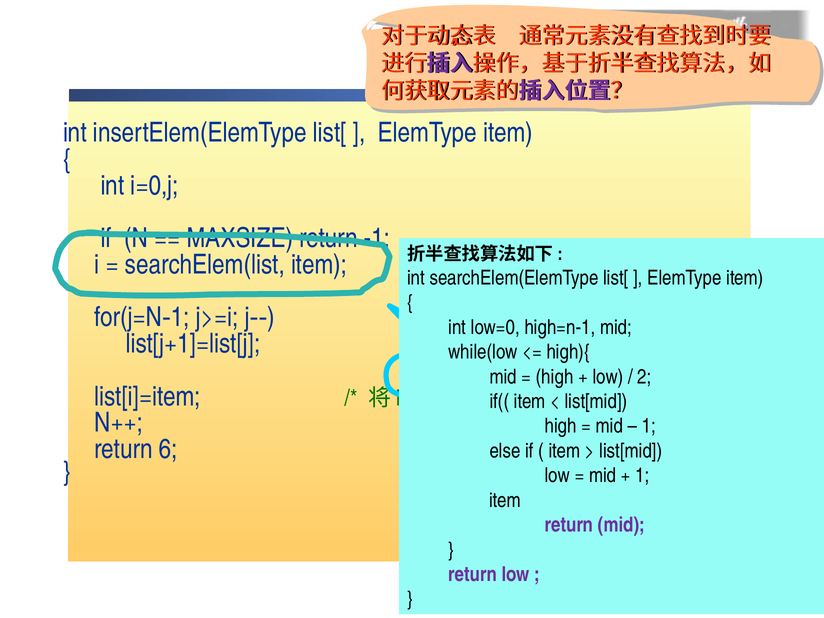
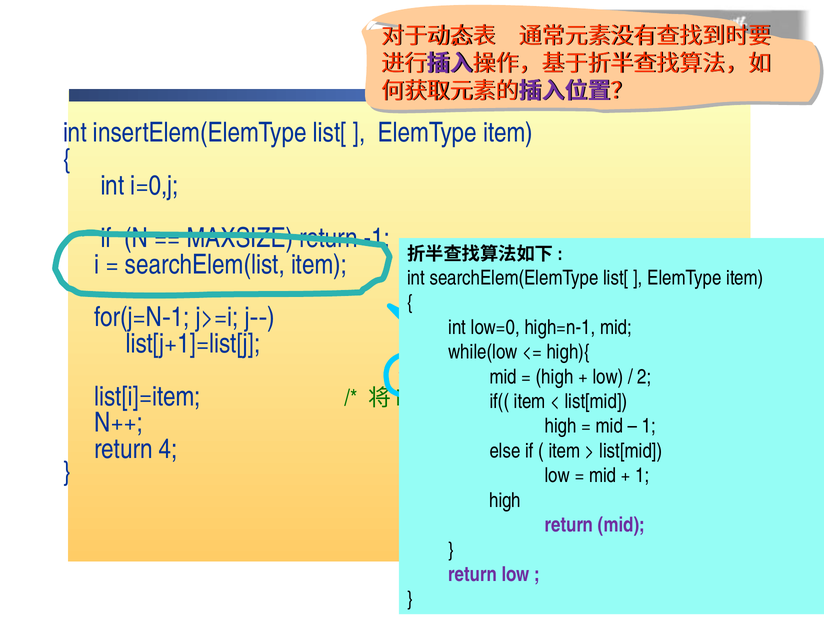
6: 6 -> 4 (168, 449)
item: item -> high (505, 500)
